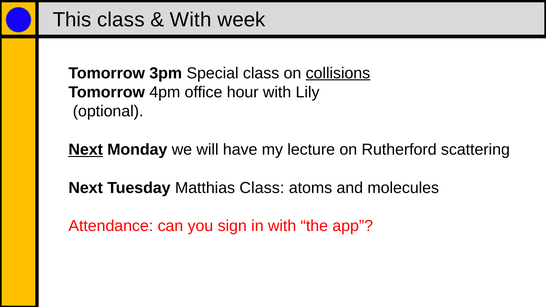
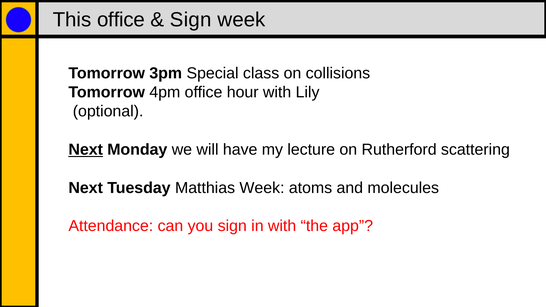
This class: class -> office (121, 20)
With: With -> Sign (191, 20)
collisions underline: present -> none (338, 73)
Matthias Class: Class -> Week (262, 188)
